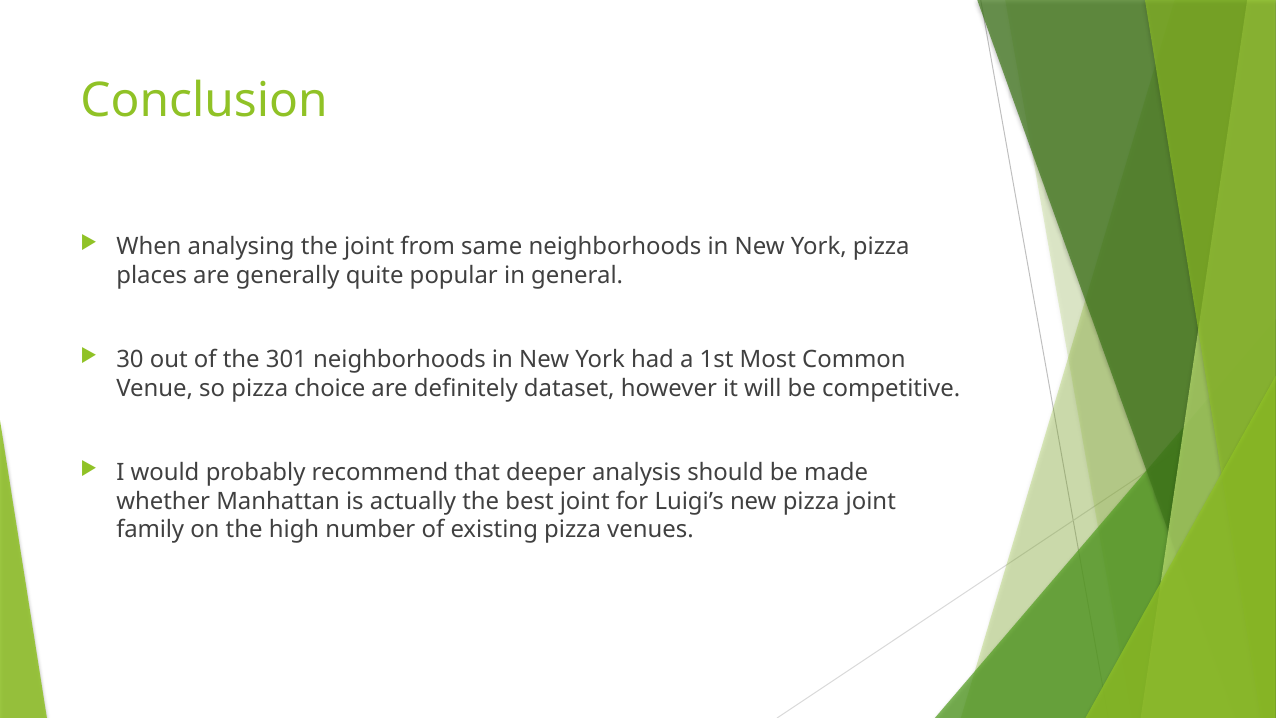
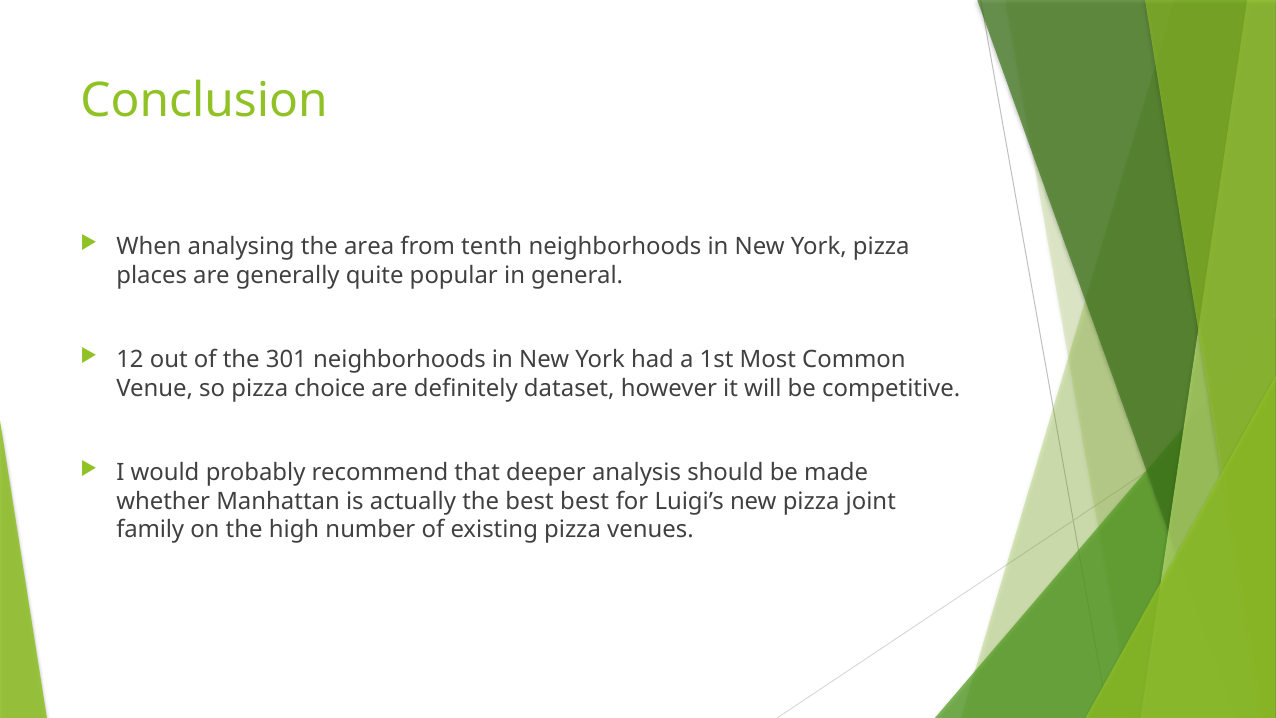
the joint: joint -> area (369, 247)
same: same -> tenth (492, 247)
30: 30 -> 12 (130, 360)
best joint: joint -> best (585, 501)
